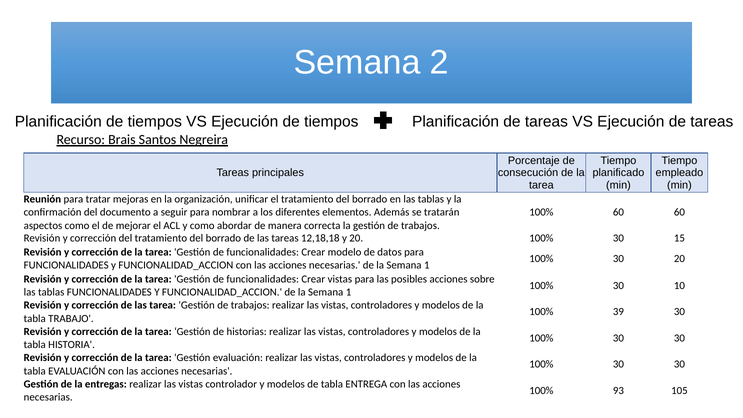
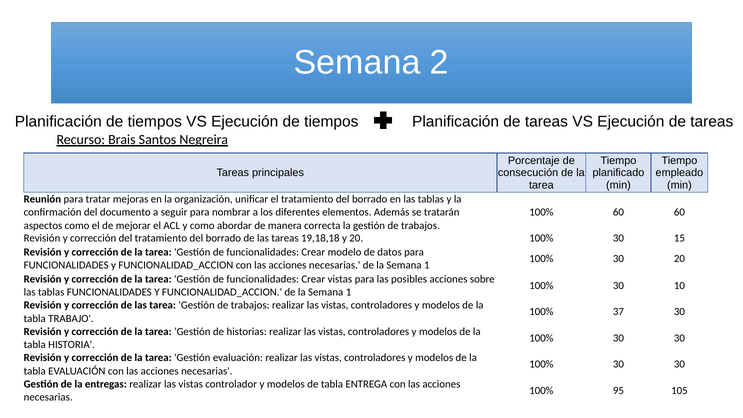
12,18,18: 12,18,18 -> 19,18,18 (320, 238)
39: 39 -> 37 (618, 312)
93: 93 -> 95 (618, 390)
